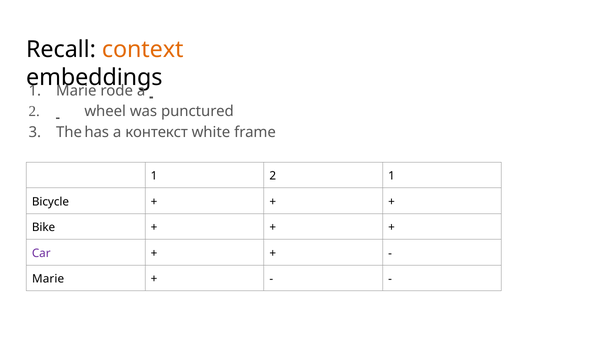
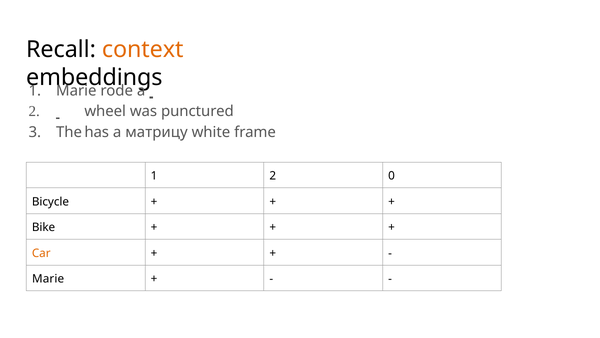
контекст: контекст -> матрицу (156, 132)
2 1: 1 -> 0 (391, 176)
Car colour: purple -> orange (41, 253)
